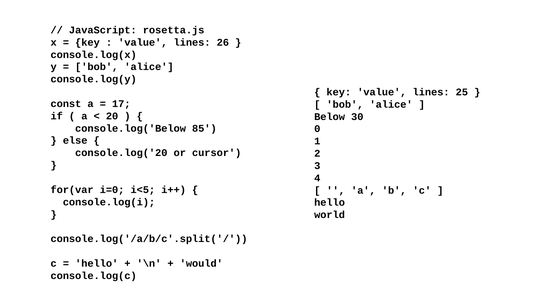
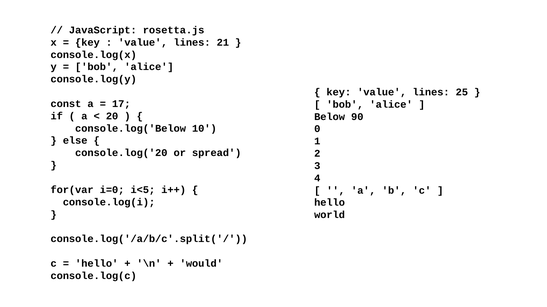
26: 26 -> 21 (223, 42)
30: 30 -> 90 (357, 117)
85: 85 -> 10 (204, 129)
cursor: cursor -> spread (217, 153)
